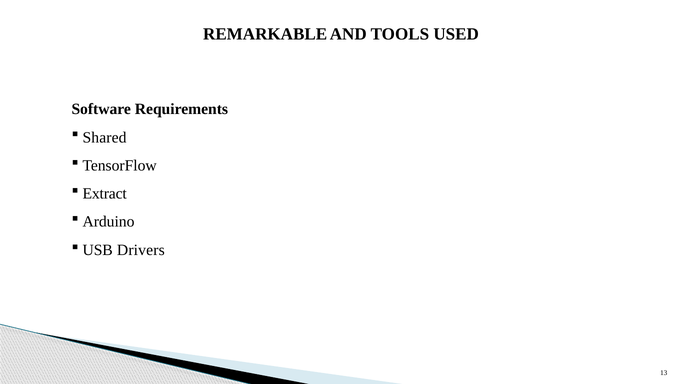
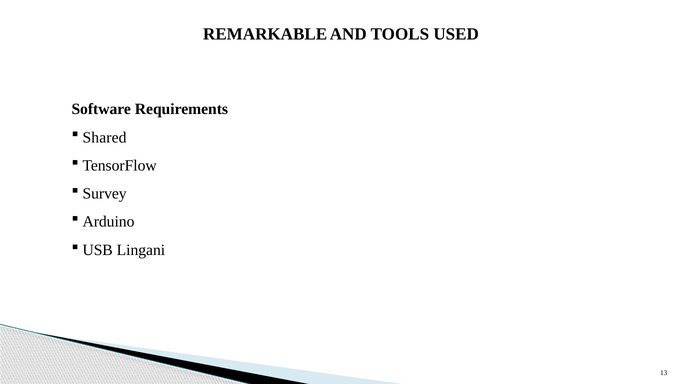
Extract: Extract -> Survey (105, 193)
Drivers: Drivers -> Lingani (141, 250)
